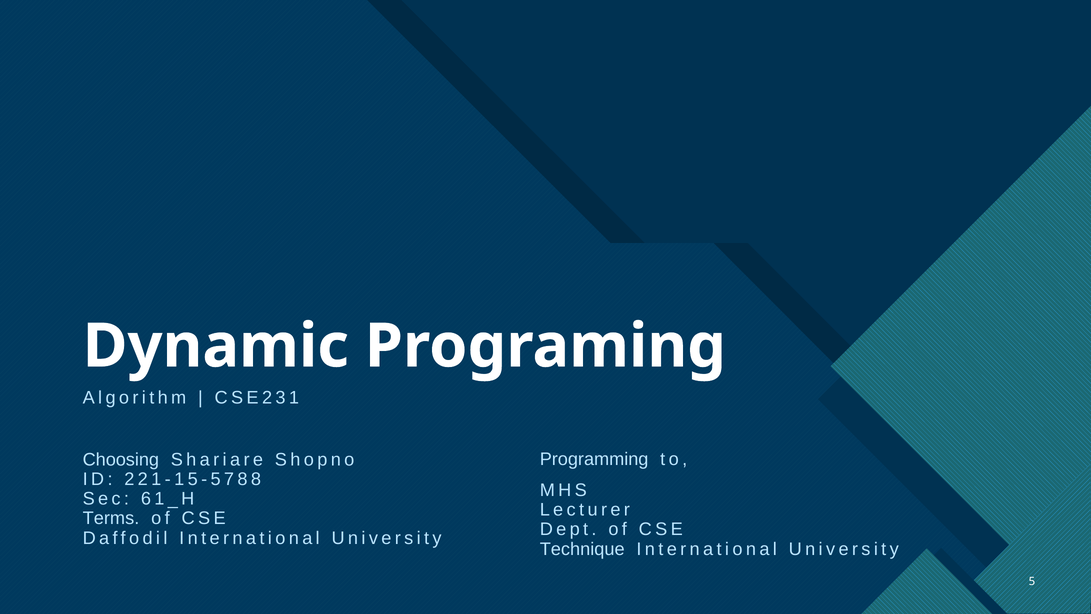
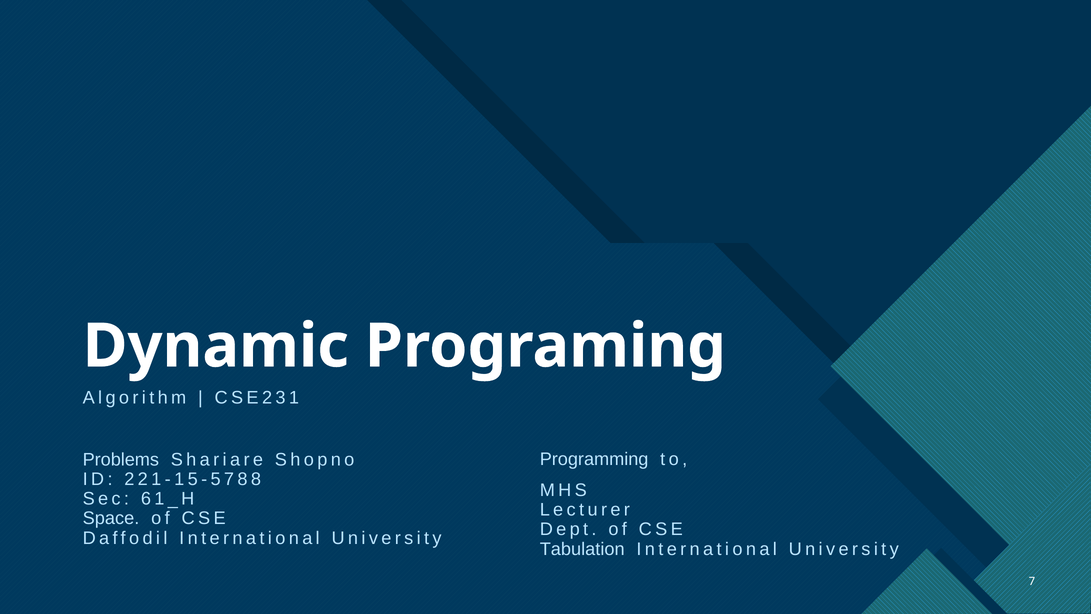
Choosing: Choosing -> Problems (121, 459)
Terms: Terms -> Space (111, 518)
Technique: Technique -> Tabulation (582, 549)
5: 5 -> 7 (1032, 581)
